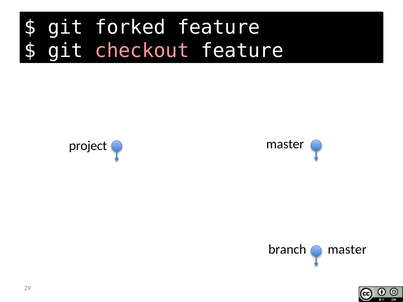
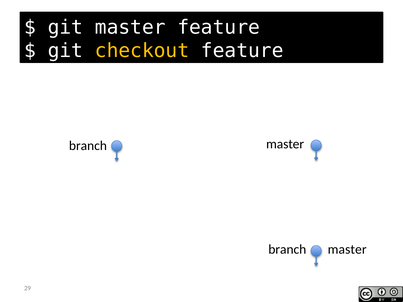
git forked: forked -> master (130, 27)
checkout colour: pink -> yellow (142, 51)
project: project -> branch (88, 146)
